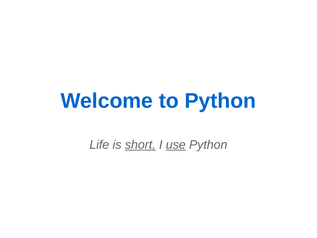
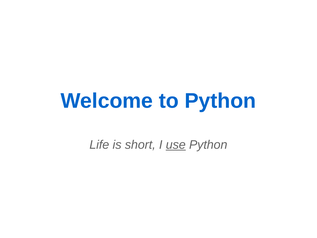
short underline: present -> none (140, 145)
